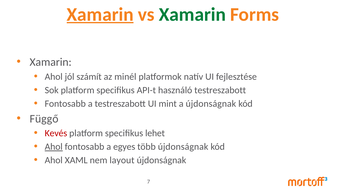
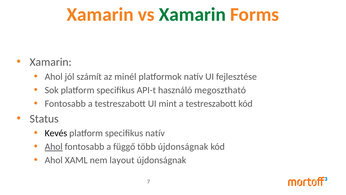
Xamarin underline: present -> none (100, 14)
használó testreszabott: testreszabott -> megosztható (220, 90)
mint a újdonságnak: újdonságnak -> testreszabott (211, 103)
Függő: Függő -> Status (44, 119)
Kevés colour: red -> black (56, 133)
specifikus lehet: lehet -> natív (155, 133)
egyes: egyes -> függő (124, 146)
